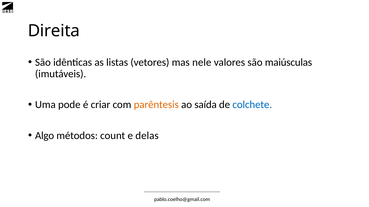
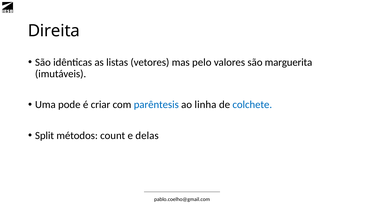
nele: nele -> pelo (202, 62)
maiúsculas: maiúsculas -> marguerita (288, 62)
parêntesis colour: orange -> blue (156, 105)
saída: saída -> linha (205, 105)
Algo: Algo -> Split (45, 136)
